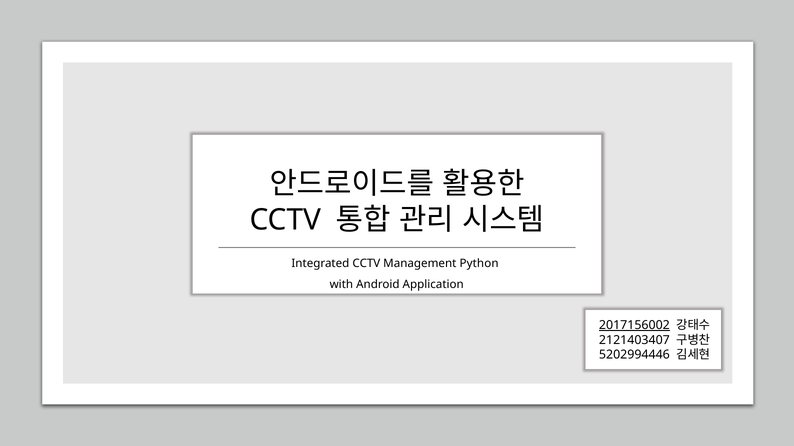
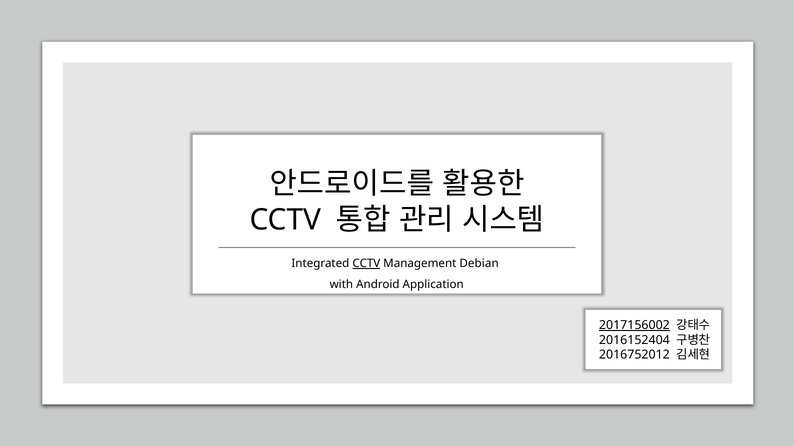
CCTV underline: none -> present (366, 264)
Python: Python -> Debian (479, 264)
2121403407: 2121403407 -> 2016152404 (634, 340)
5202994446: 5202994446 -> 2016752012 (634, 355)
